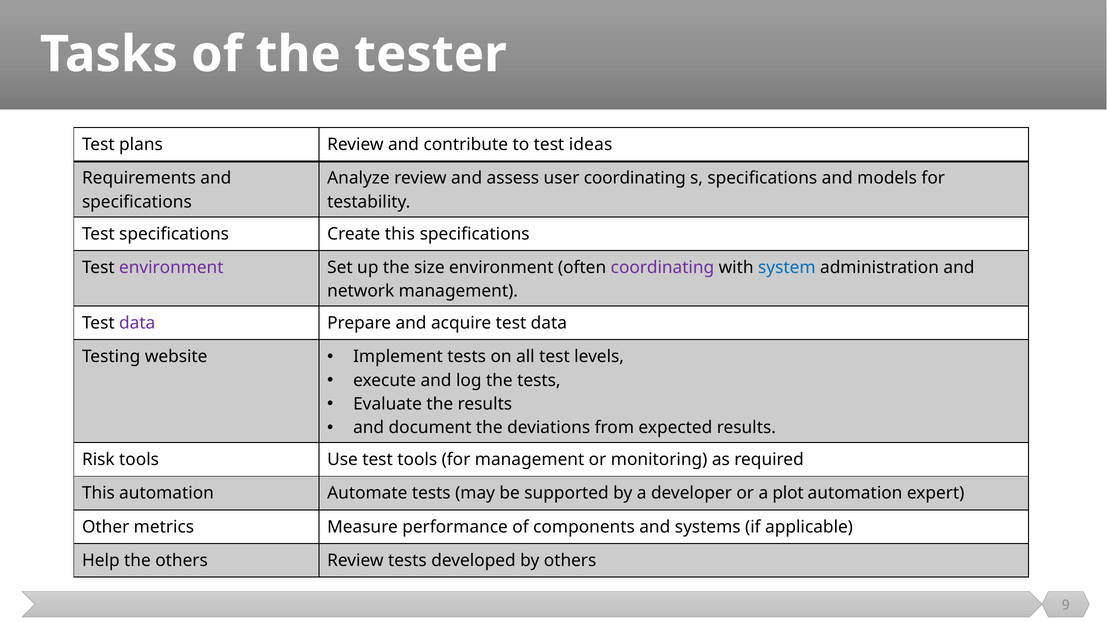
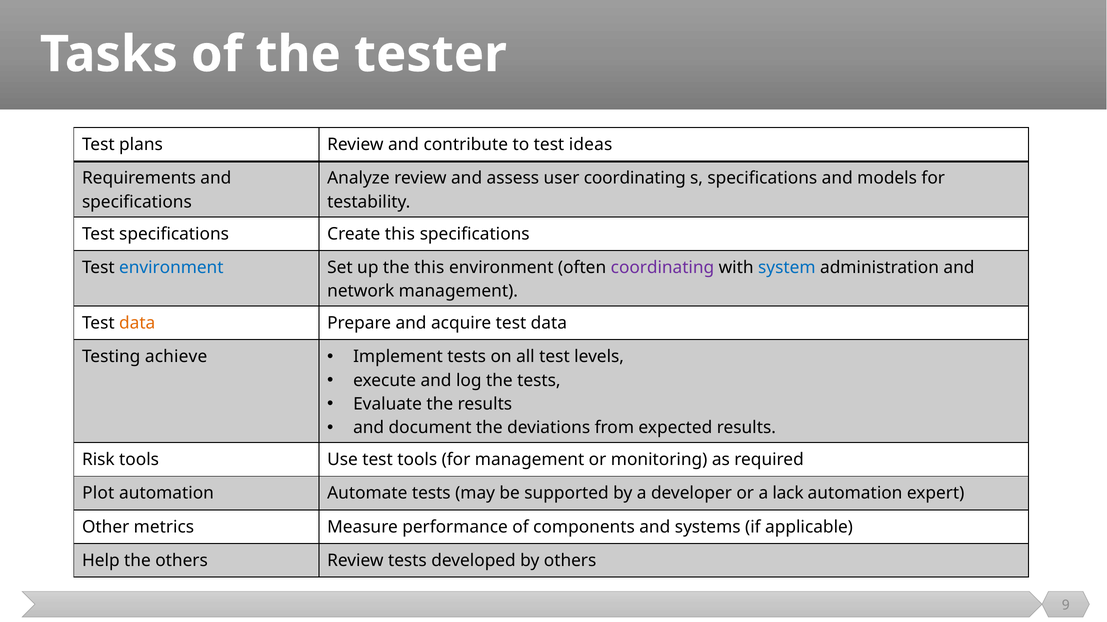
environment colour: purple -> blue (171, 268)
the size: size -> this (429, 268)
data colour: purple -> orange (137, 323)
website: website -> achieve (176, 357)
This: This -> Plot (98, 494)
plot: plot -> lack (788, 494)
